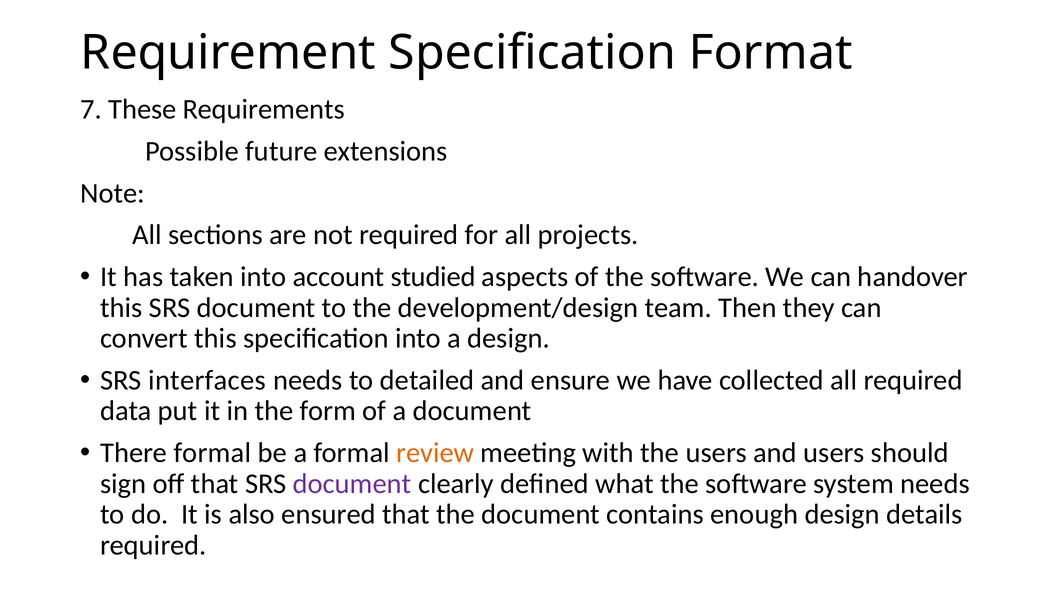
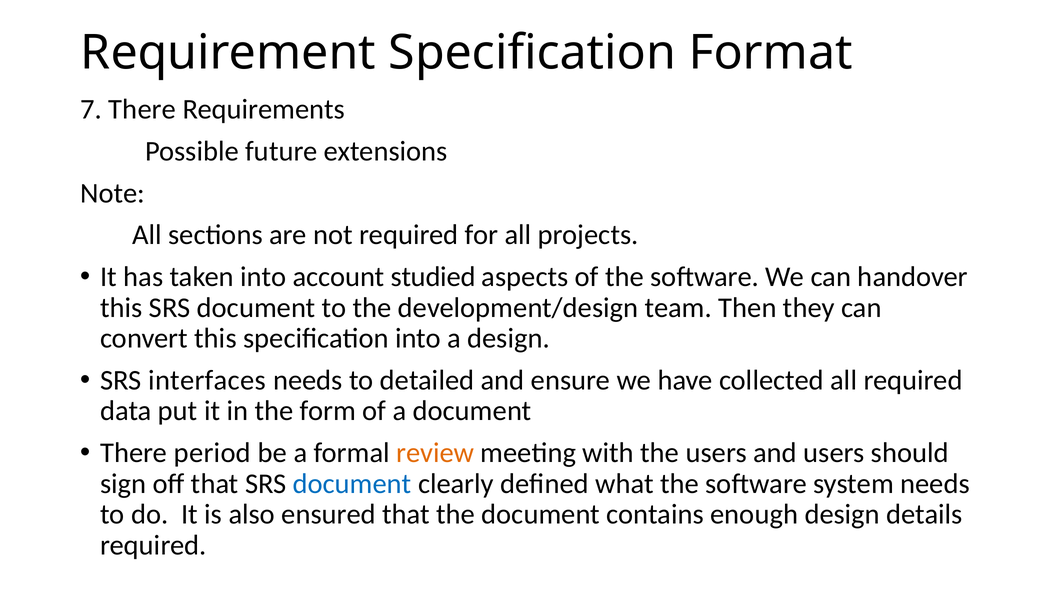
7 These: These -> There (142, 110)
There formal: formal -> period (212, 453)
document colour: purple -> blue (352, 484)
